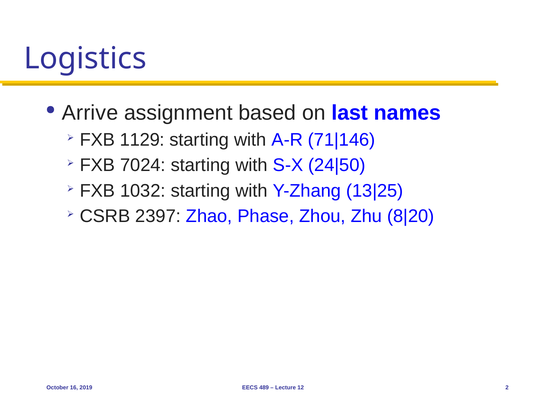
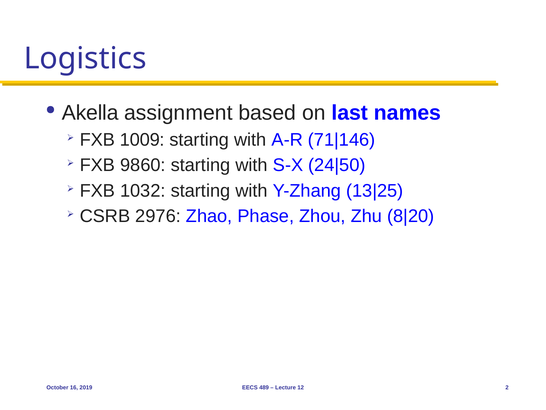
Arrive: Arrive -> Akella (90, 113)
1129: 1129 -> 1009 (142, 140)
7024: 7024 -> 9860 (143, 165)
2397: 2397 -> 2976 (158, 216)
